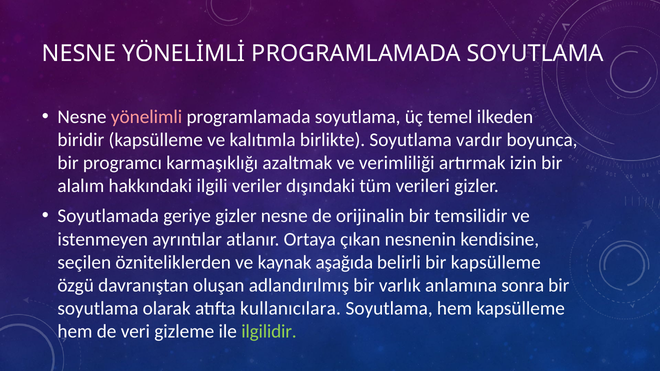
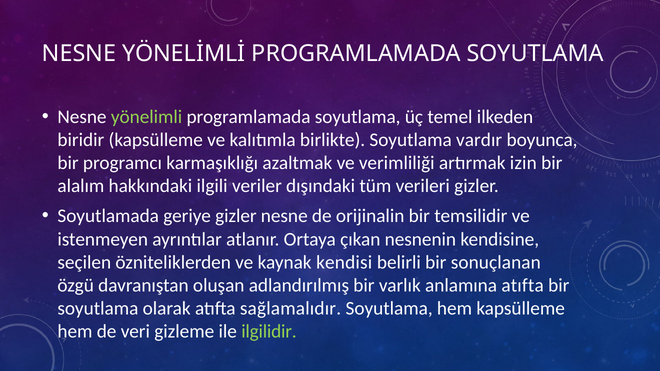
yönelimli colour: pink -> light green (147, 117)
aşağıda: aşağıda -> kendisi (344, 262)
bir kapsülleme: kapsülleme -> sonuçlanan (496, 262)
anlamına sonra: sonra -> atıfta (523, 286)
kullanıcılara: kullanıcılara -> sağlamalıdır (291, 309)
